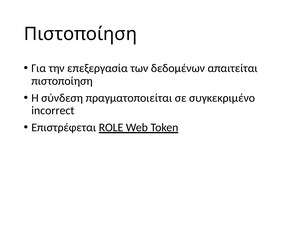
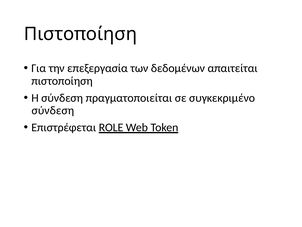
incorrect: incorrect -> σύνδεση (53, 110)
